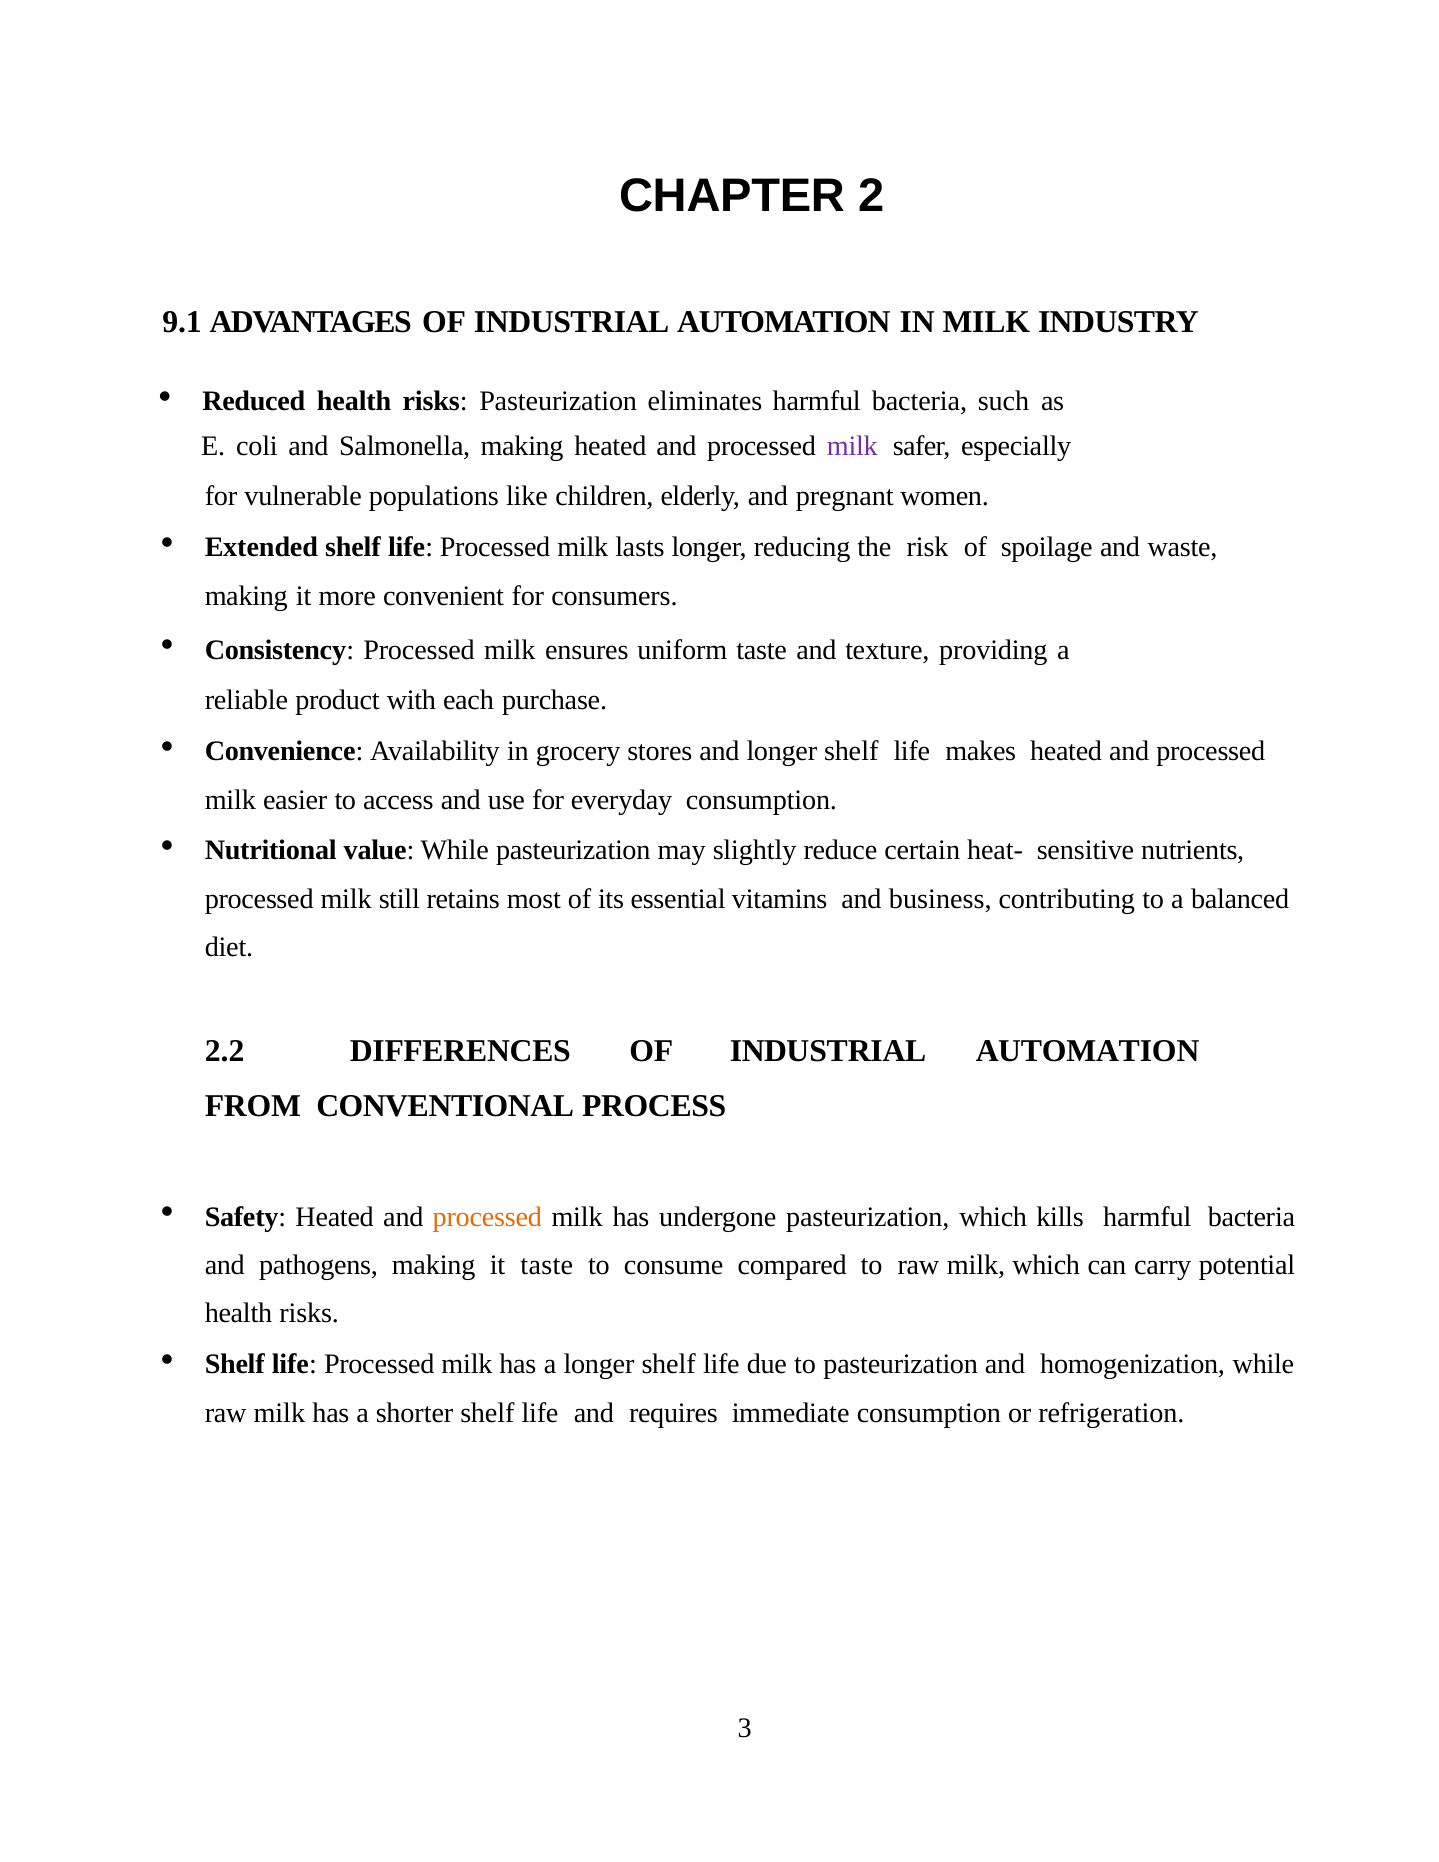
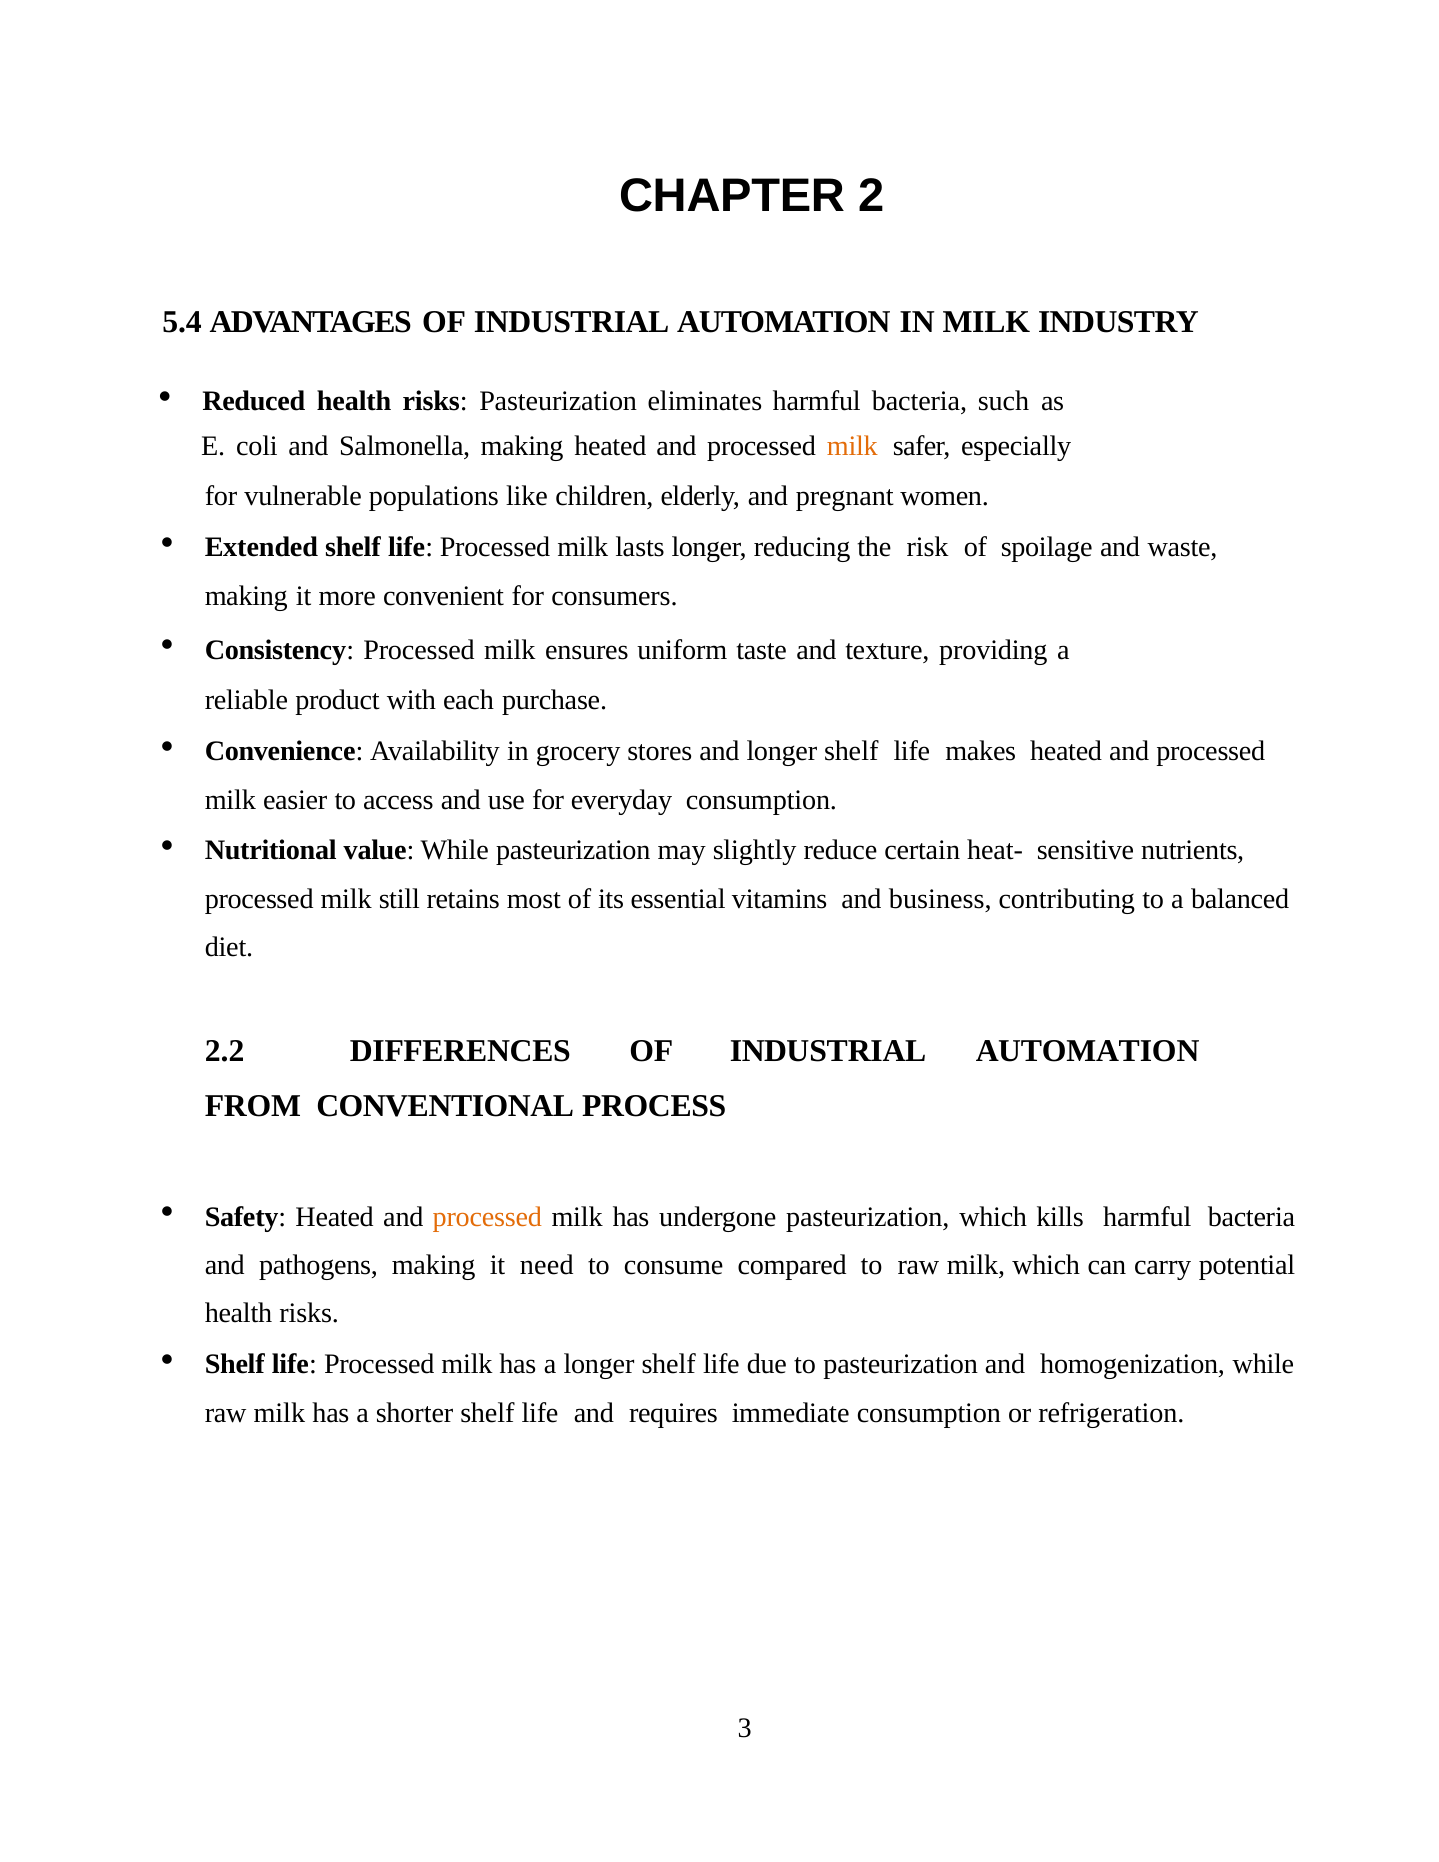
9.1: 9.1 -> 5.4 (182, 322)
milk colour: purple -> orange (852, 446)
it taste: taste -> need (547, 1265)
